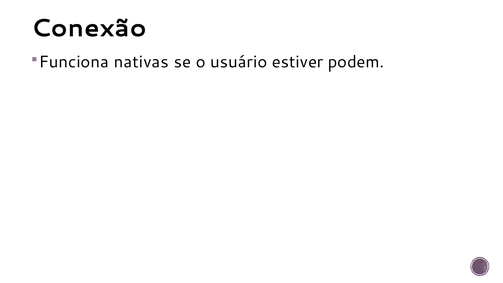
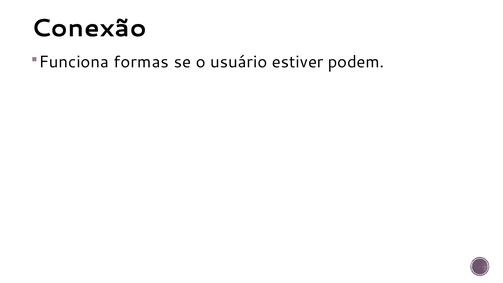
nativas: nativas -> formas (141, 62)
